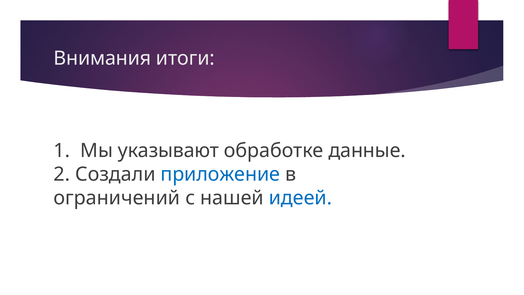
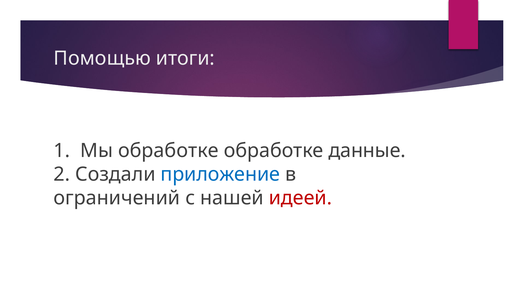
Внимания: Внимания -> Помощью (102, 58)
Мы указывают: указывают -> обработке (168, 151)
идеей colour: blue -> red (300, 198)
